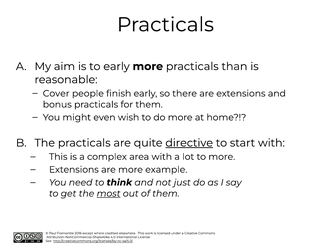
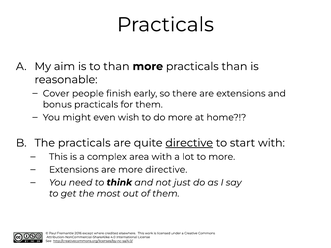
to early: early -> than (116, 66)
more example: example -> directive (166, 170)
most underline: present -> none (109, 194)
